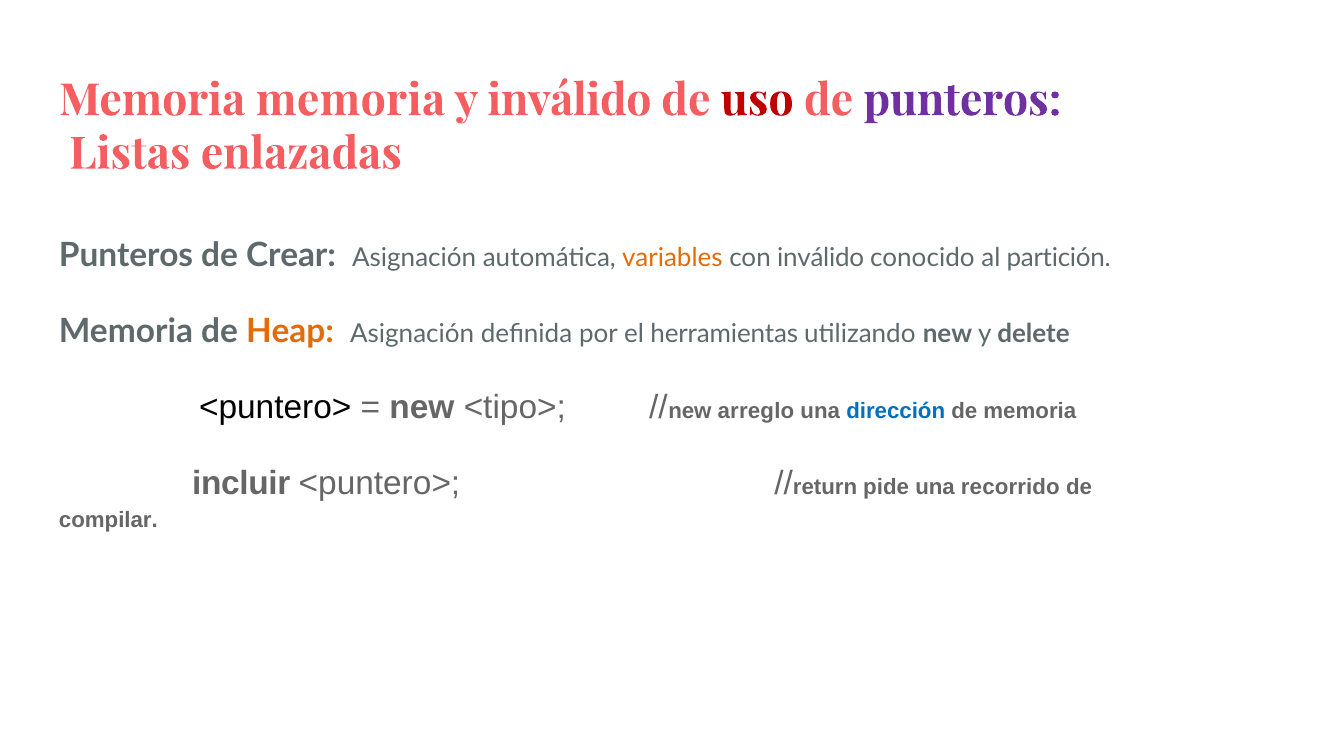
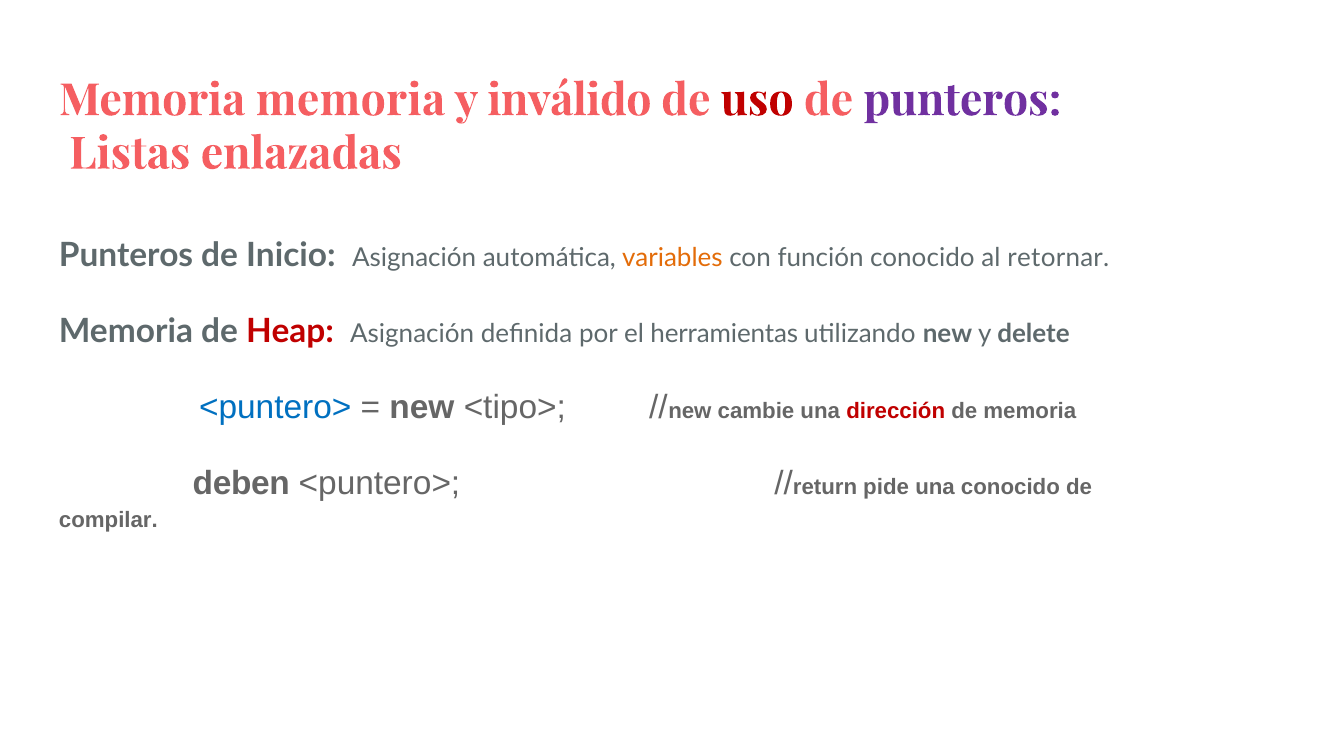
Crear: Crear -> Inicio (291, 256)
con inválido: inválido -> función (821, 259)
partición: partición -> retornar (1058, 259)
Heap colour: orange -> red (290, 332)
<puntero> colour: black -> blue (275, 408)
arreglo: arreglo -> cambie (756, 411)
dirección colour: blue -> red (896, 411)
incluir: incluir -> deben (241, 484)
una recorrido: recorrido -> conocido (1010, 487)
